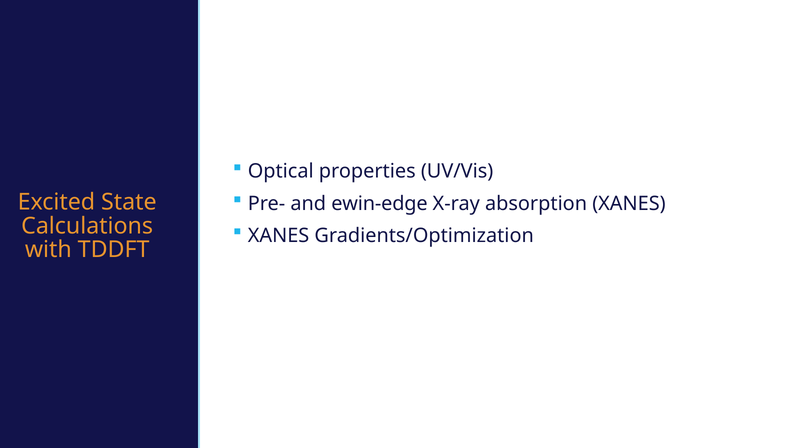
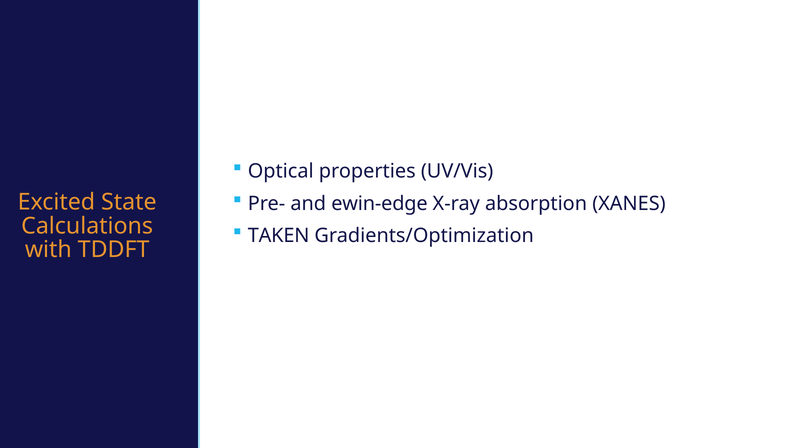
XANES: XANES -> TAKEN (279, 236)
